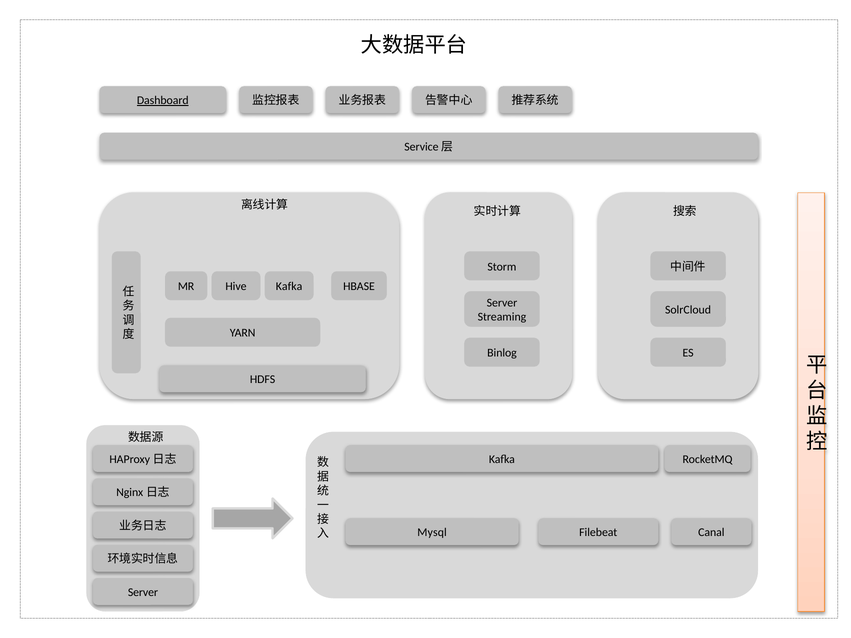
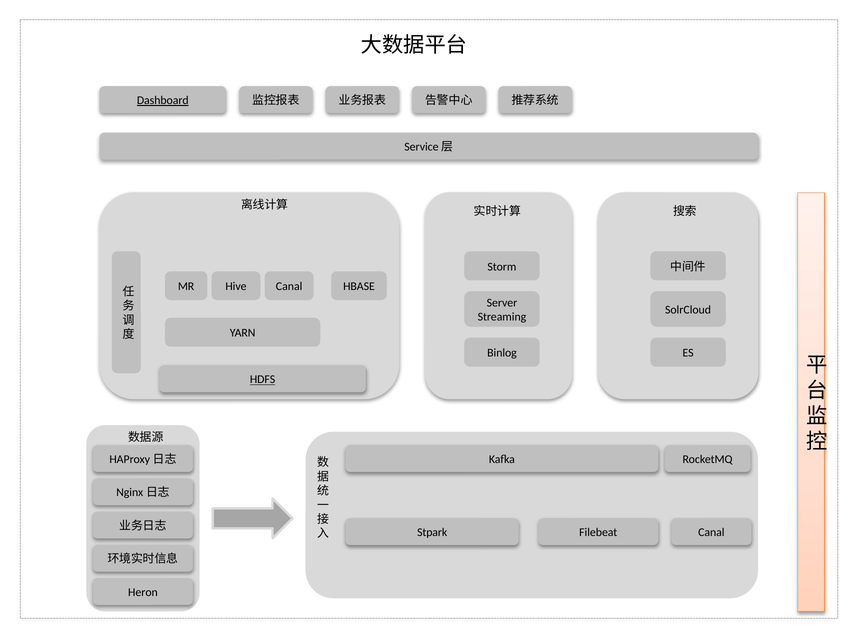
Hive Kafka: Kafka -> Canal (289, 287)
HDFS underline: none -> present (263, 380)
Mysql: Mysql -> Stpark (432, 533)
Server: Server -> Heron (143, 592)
